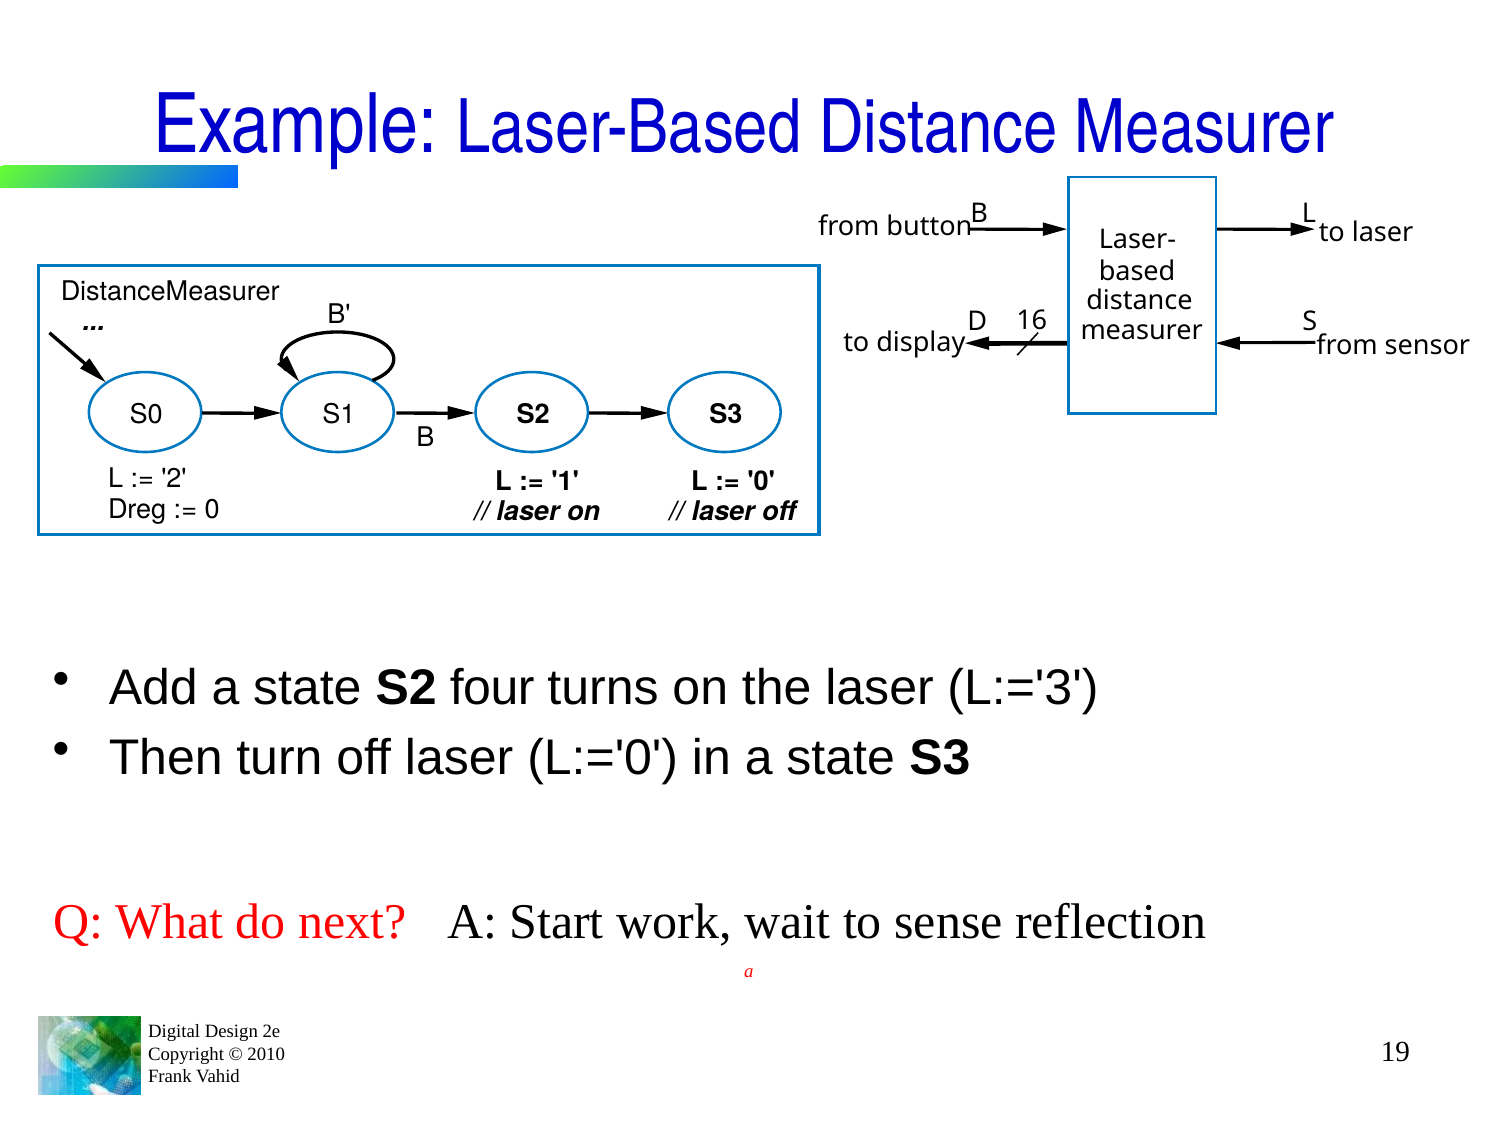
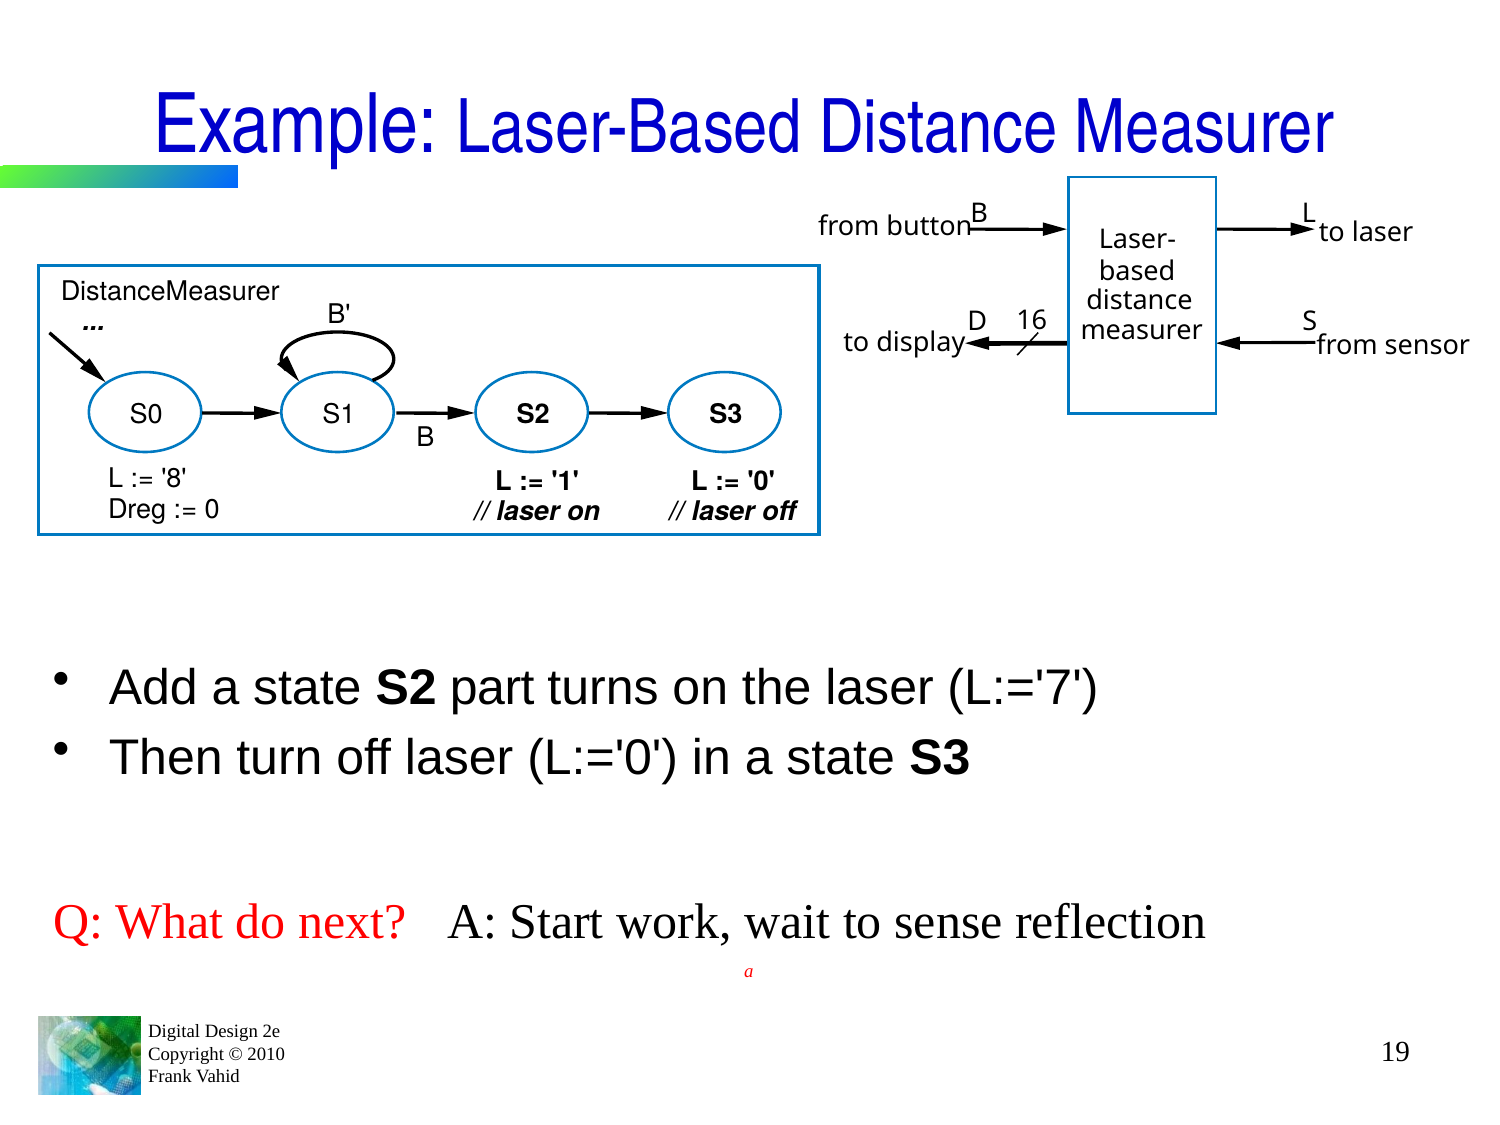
2: 2 -> 8 (174, 479)
four: four -> part (492, 688)
L:='3: L:='3 -> L:='7 (1023, 688)
